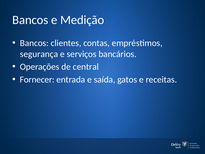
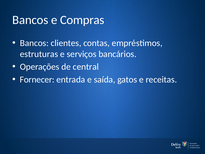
Medição: Medição -> Compras (82, 20)
segurança: segurança -> estruturas (39, 54)
